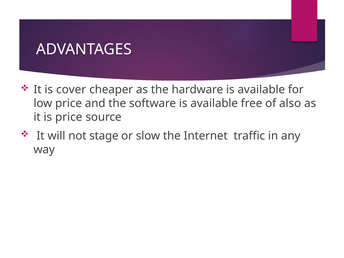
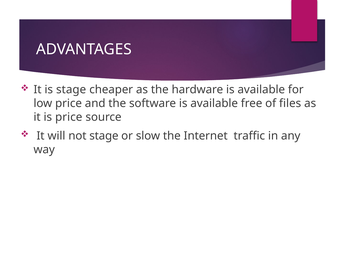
is cover: cover -> stage (71, 90)
also: also -> files (290, 103)
